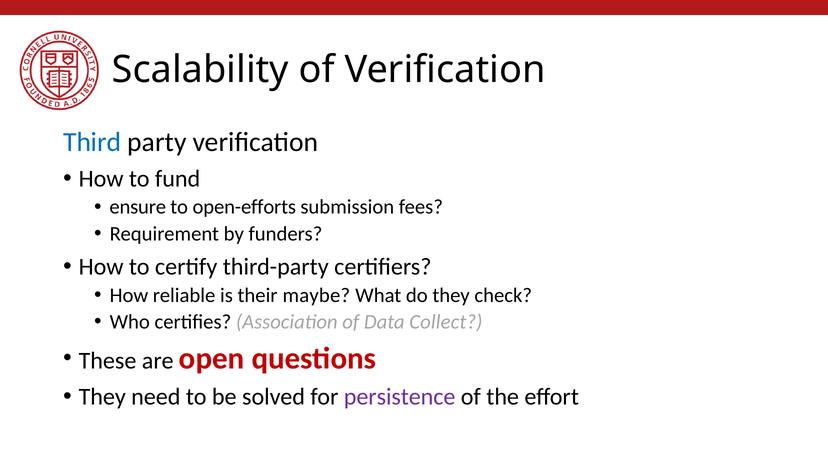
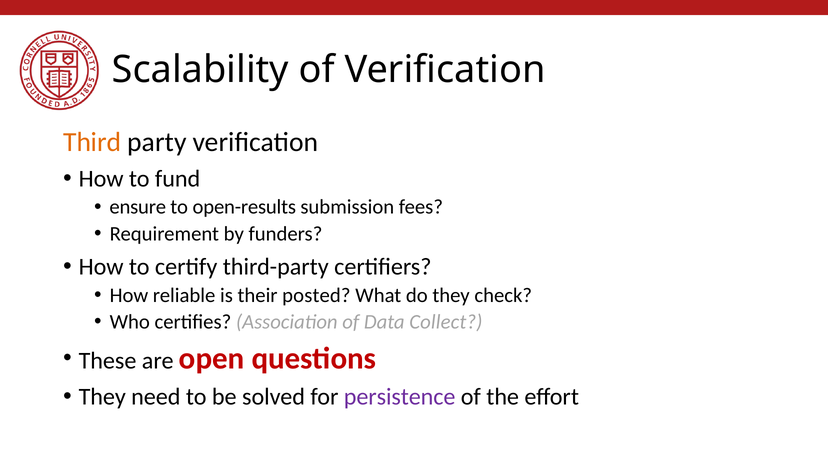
Third colour: blue -> orange (92, 142)
open-efforts: open-efforts -> open-results (244, 207)
maybe: maybe -> posted (316, 295)
